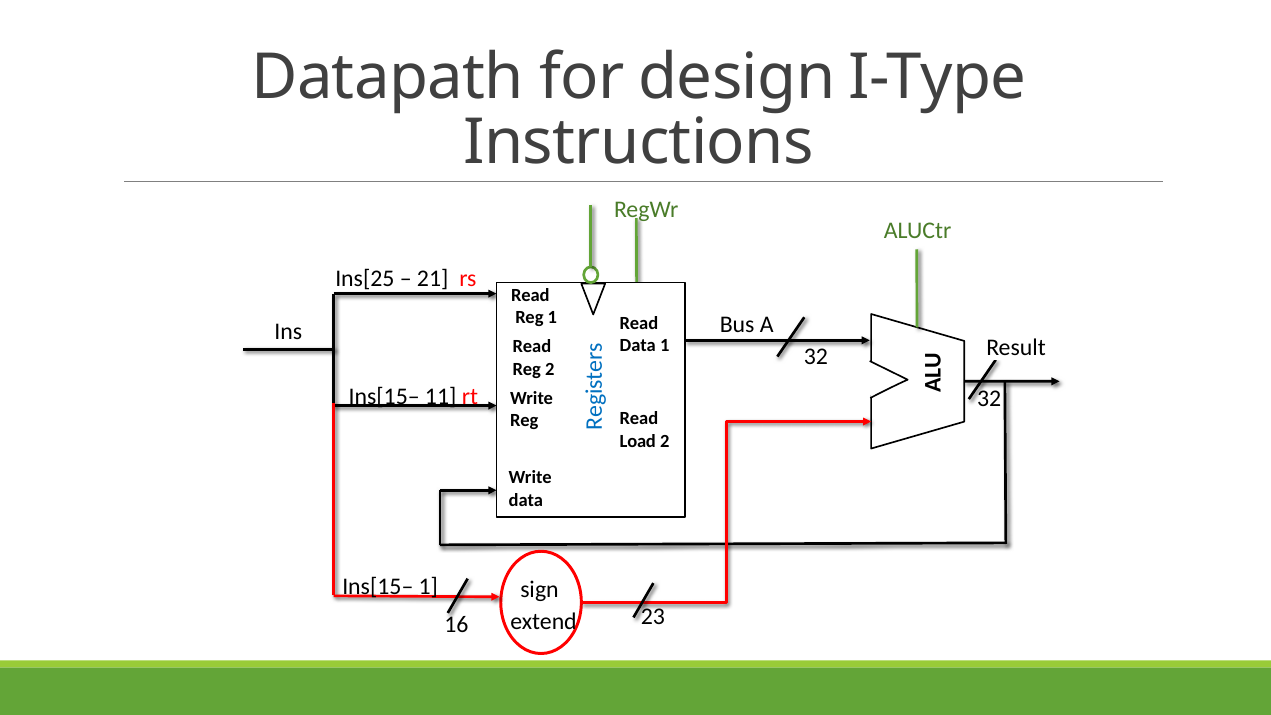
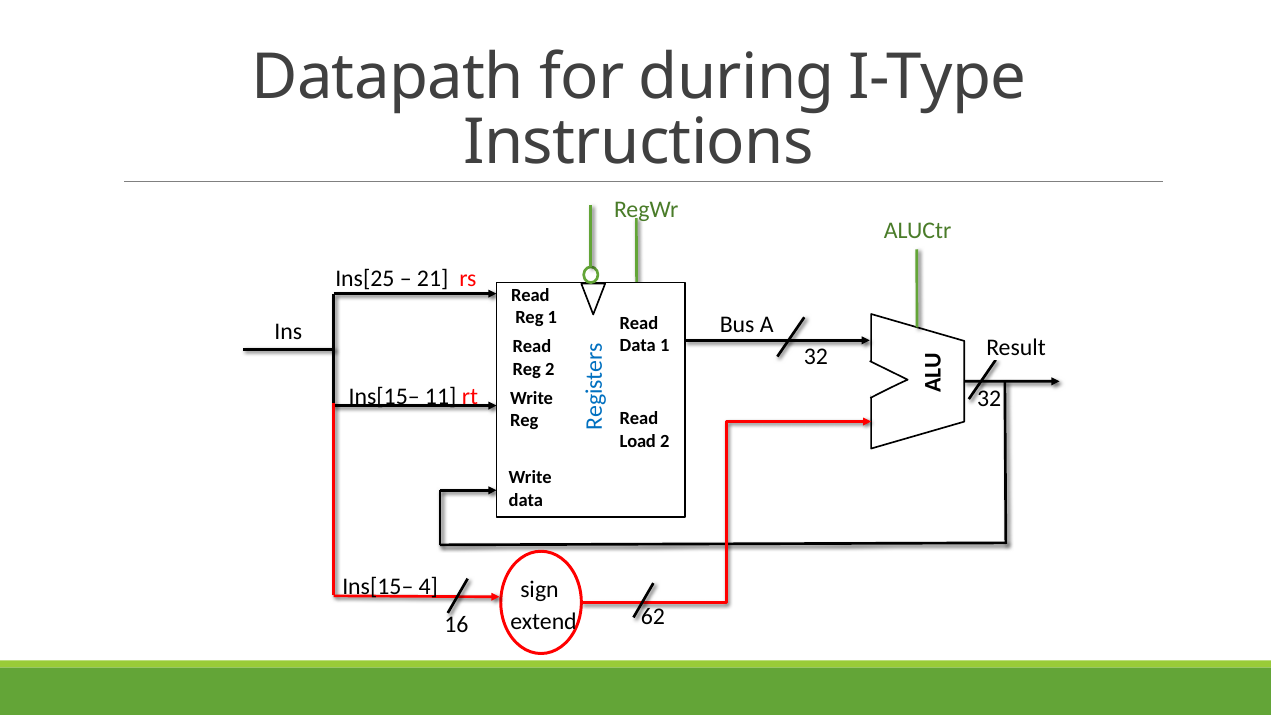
design: design -> during (737, 78)
Ins[15– 1: 1 -> 4 (428, 586)
23: 23 -> 62 (653, 617)
